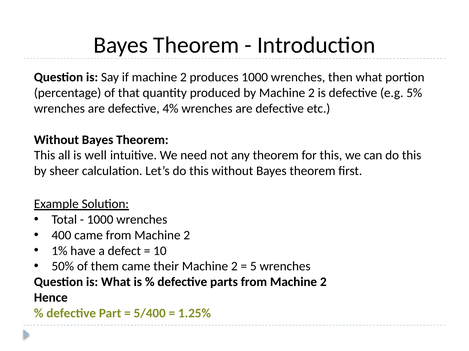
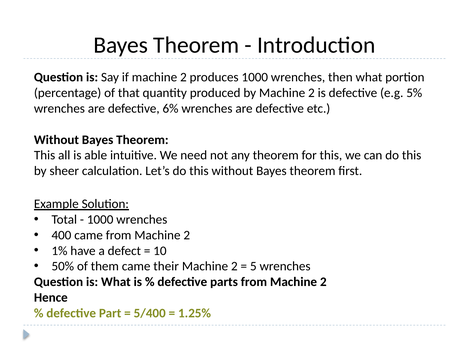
4%: 4% -> 6% (171, 109)
well: well -> able (96, 156)
